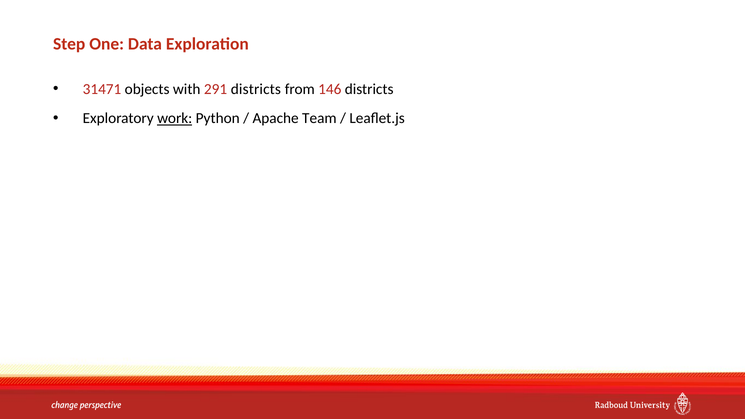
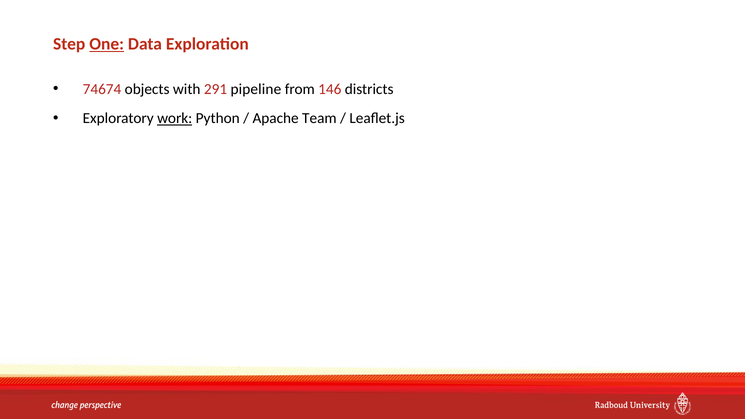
One underline: none -> present (107, 44)
31471: 31471 -> 74674 (102, 89)
291 districts: districts -> pipeline (256, 89)
